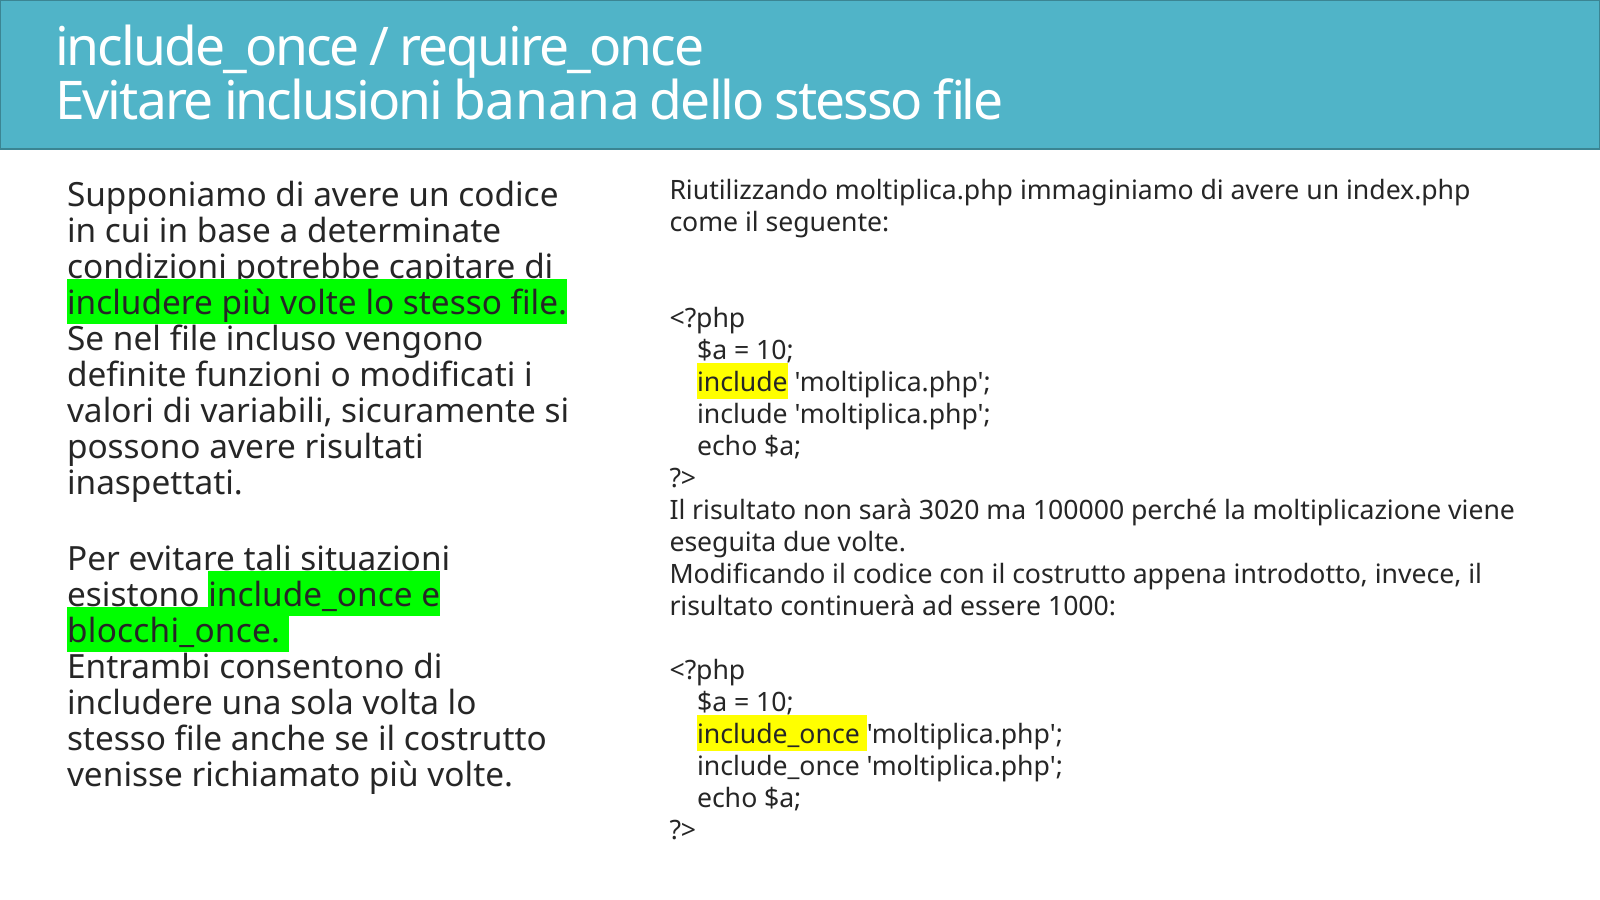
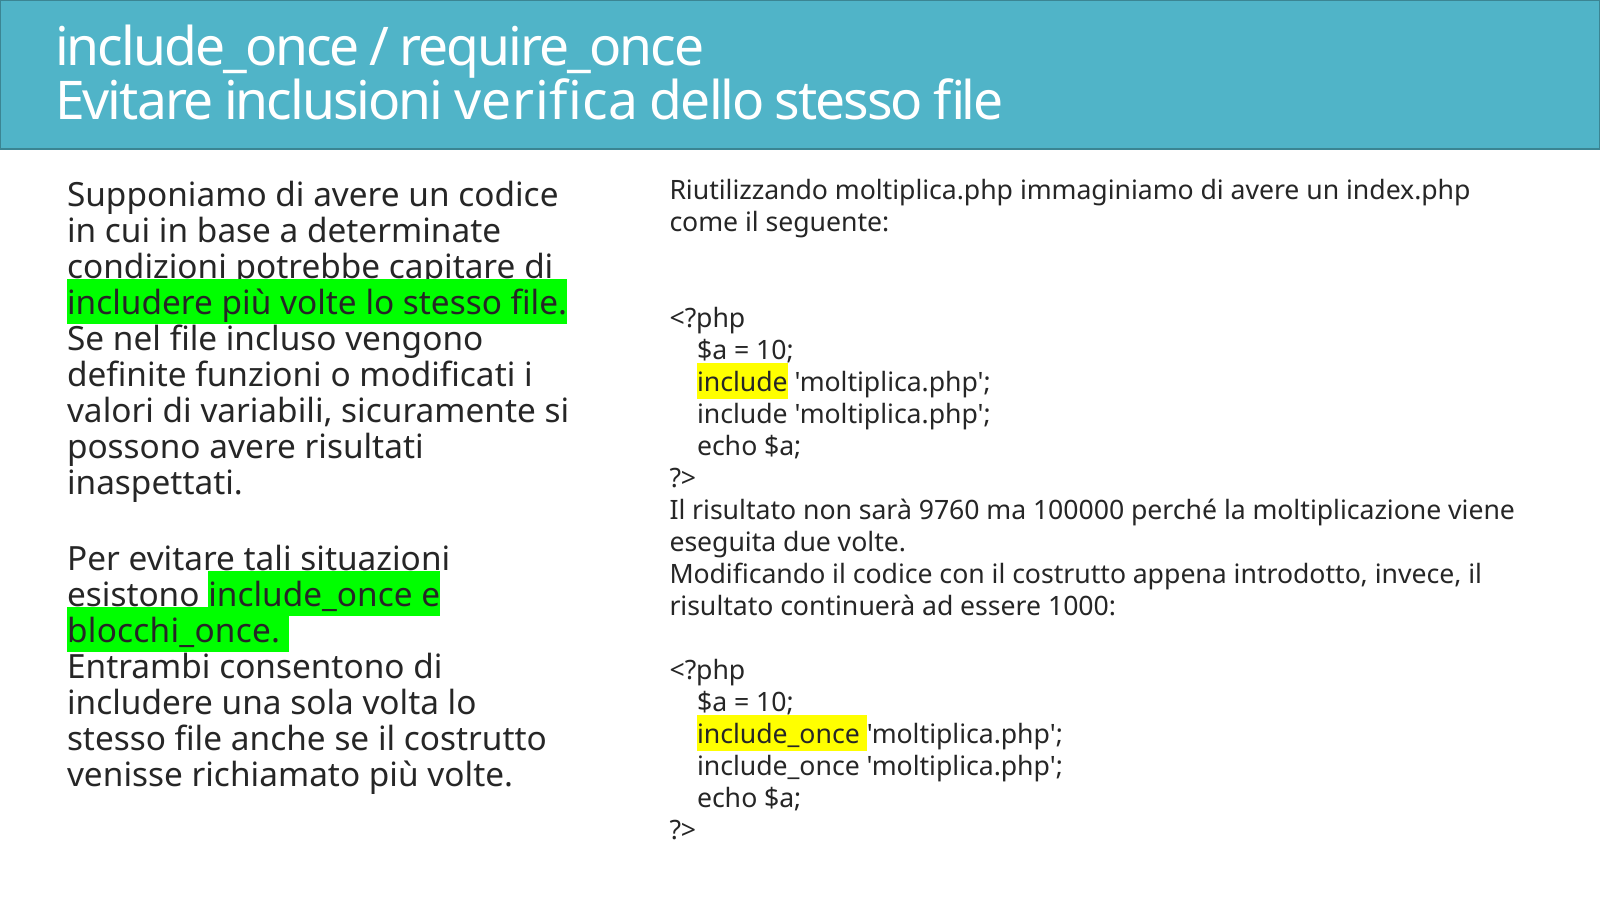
banana: banana -> verifica (546, 102)
3020: 3020 -> 9760 (949, 511)
